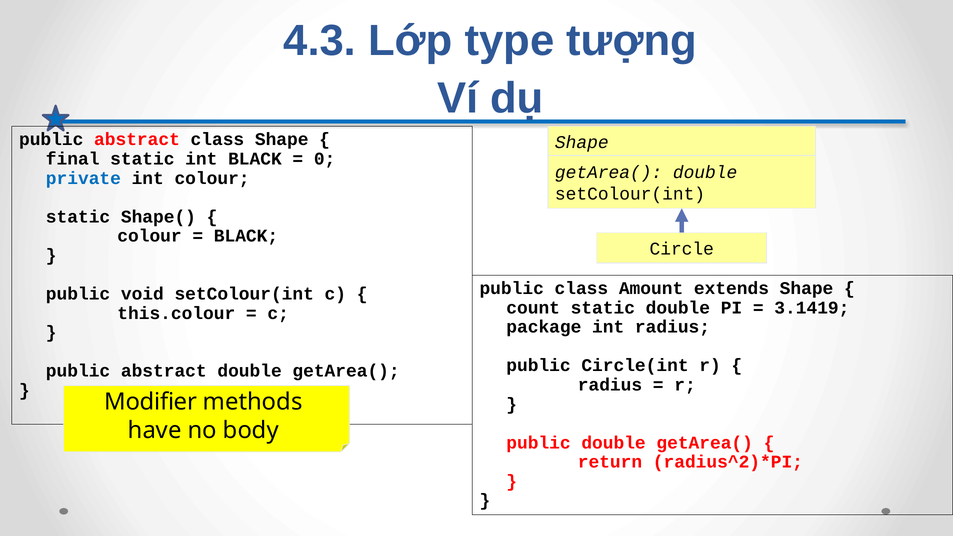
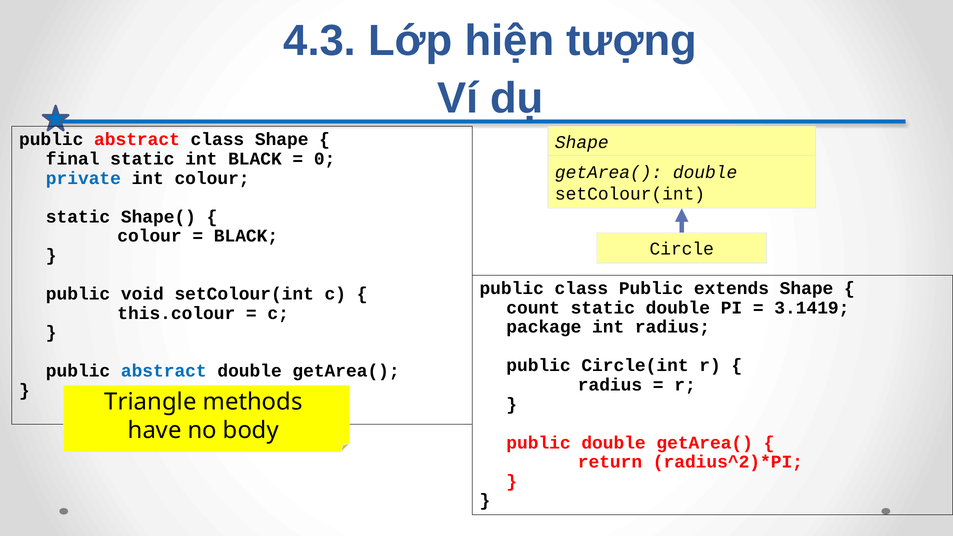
type: type -> hiện (509, 41)
class Amount: Amount -> Public (651, 288)
abstract colour: black -> blue (164, 371)
Modifier: Modifier -> Triangle (150, 402)
